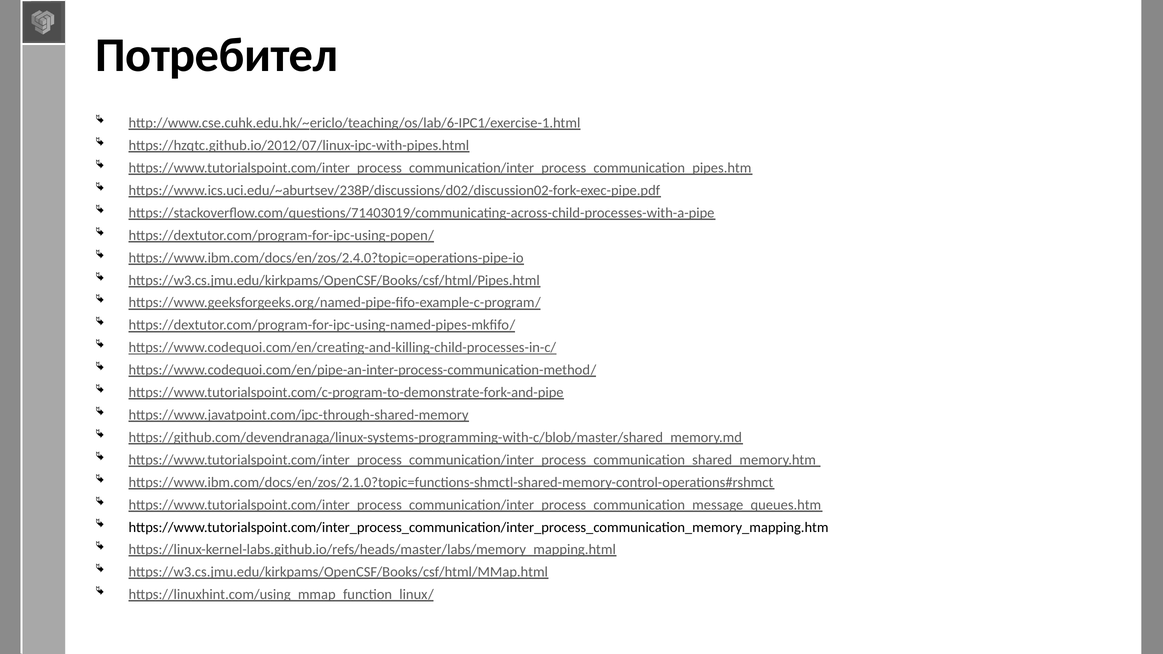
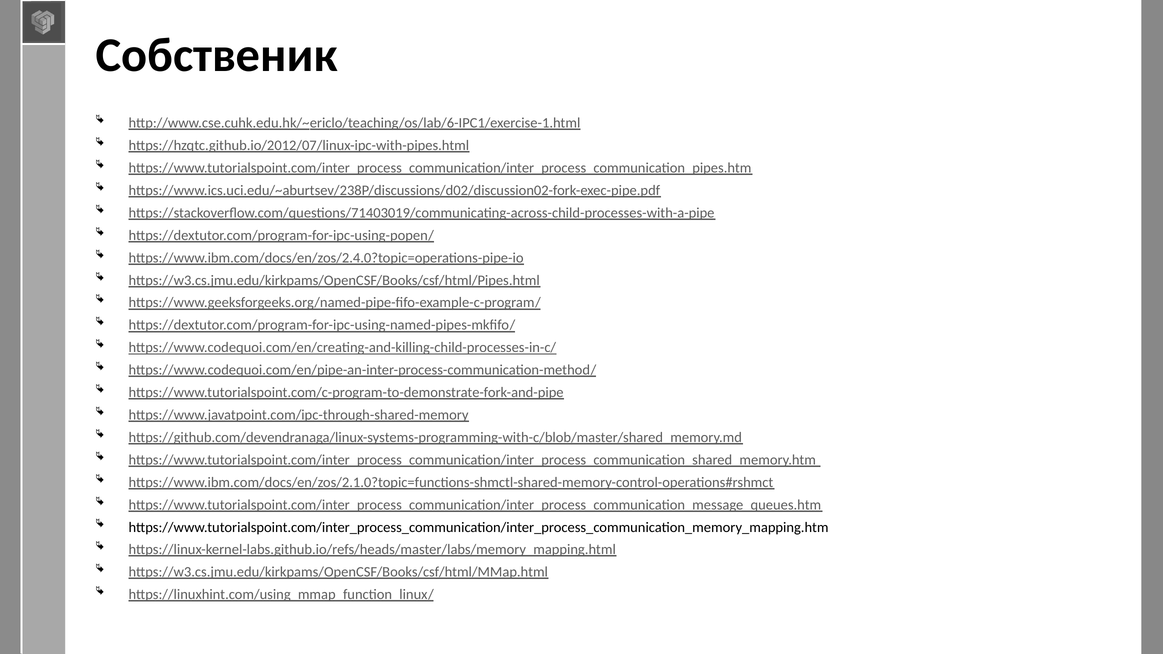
Потребител: Потребител -> Собственик (217, 55)
